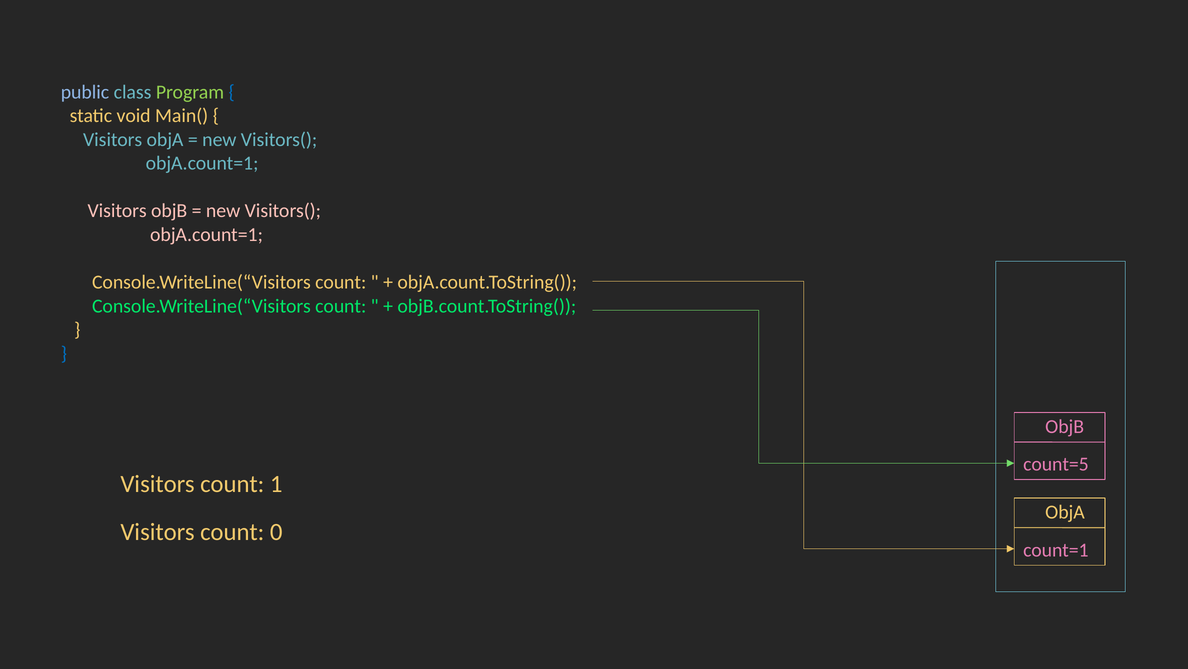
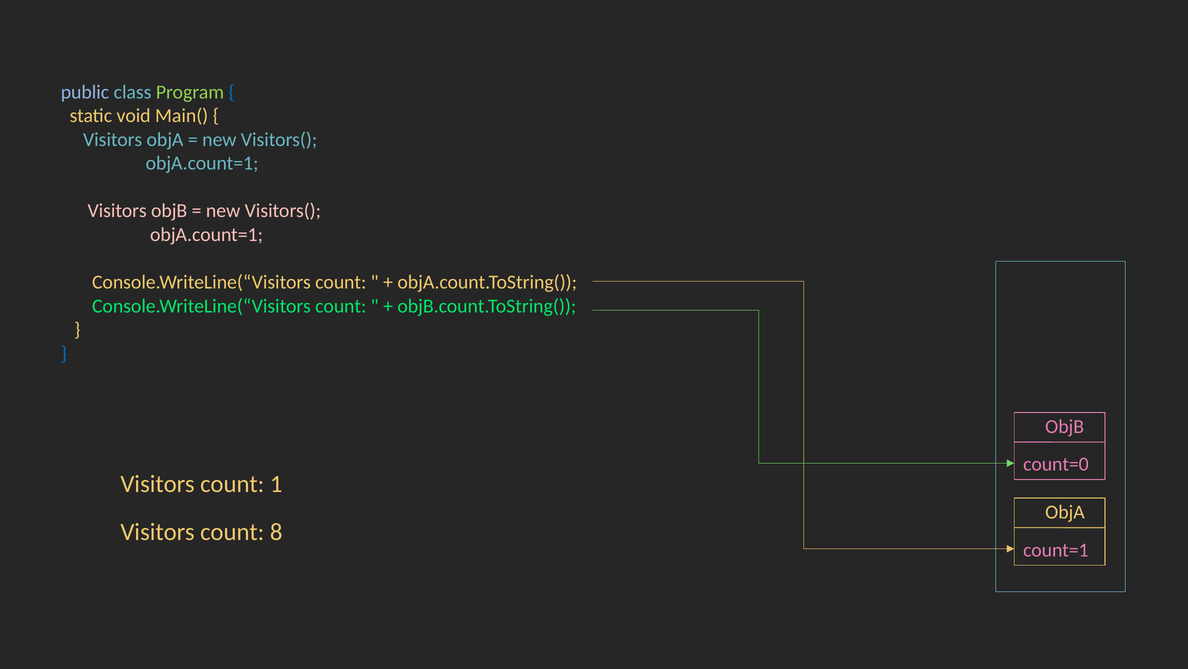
count=5: count=5 -> count=0 (1056, 464)
0: 0 -> 8 (276, 532)
